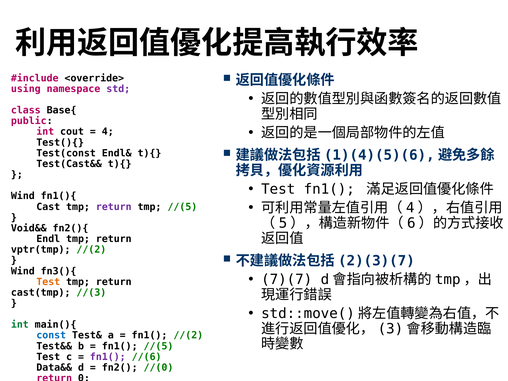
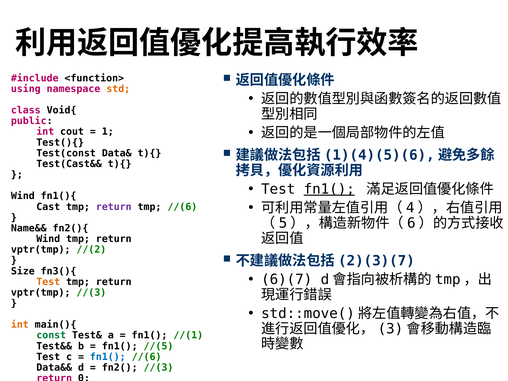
<override>: <override> -> <function> (94, 78)
std colour: purple -> orange (118, 89)
Base{: Base{ -> Void{ (62, 110)
4: 4 -> 1 (108, 132)
Endl&: Endl& -> Data& (117, 153)
fn1( underline: none -> present (329, 189)
tmp //(5: //(5 -> //(6 (182, 207)
Void&&: Void&& -> Name&& (29, 228)
Endl: Endl -> Wind (48, 239)
Wind: Wind -> Size (23, 271)
7)(7: 7)(7 -> 6)(7 (287, 279)
cast(tmp: cast(tmp -> vptr(tmp (41, 293)
int colour: green -> orange (20, 325)
const colour: blue -> green (51, 335)
fn1( //(2: //(2 -> //(1 (188, 335)
fn1( colour: purple -> blue (108, 357)
fn2( //(0: //(0 -> //(3 (159, 368)
